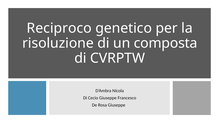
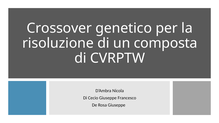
Reciproco: Reciproco -> Crossover (59, 28)
